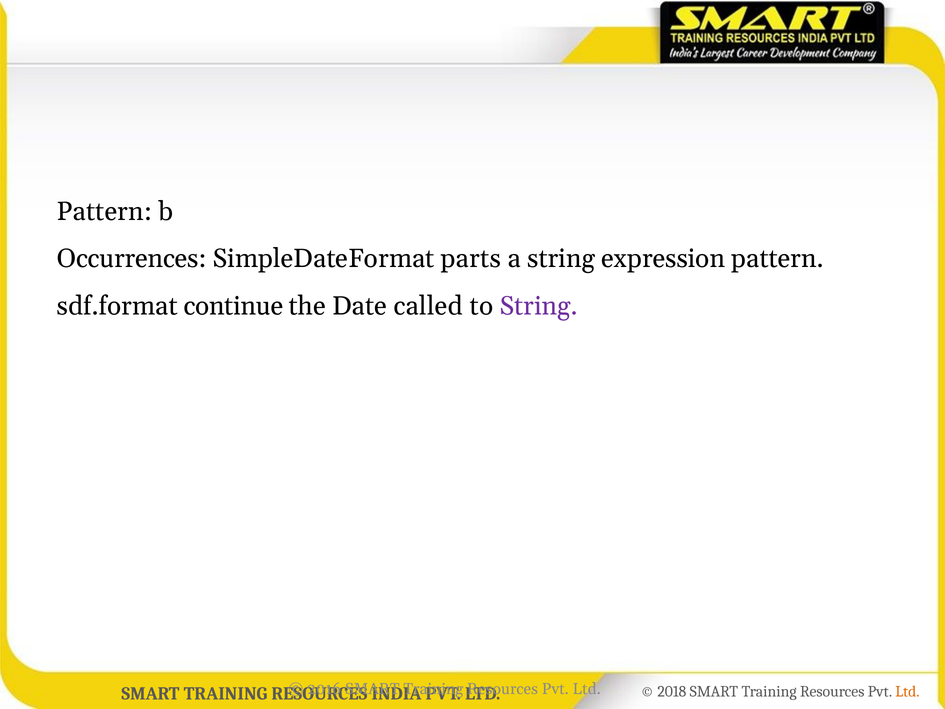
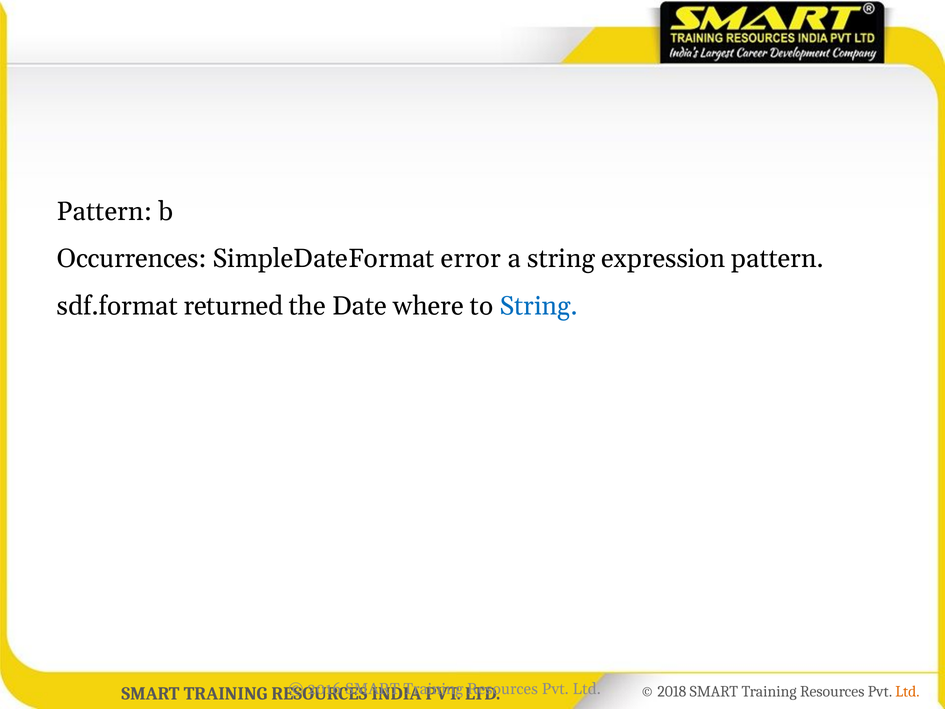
parts: parts -> error (471, 259)
continue: continue -> returned (233, 306)
called: called -> where (429, 306)
String colour: purple -> blue (539, 306)
